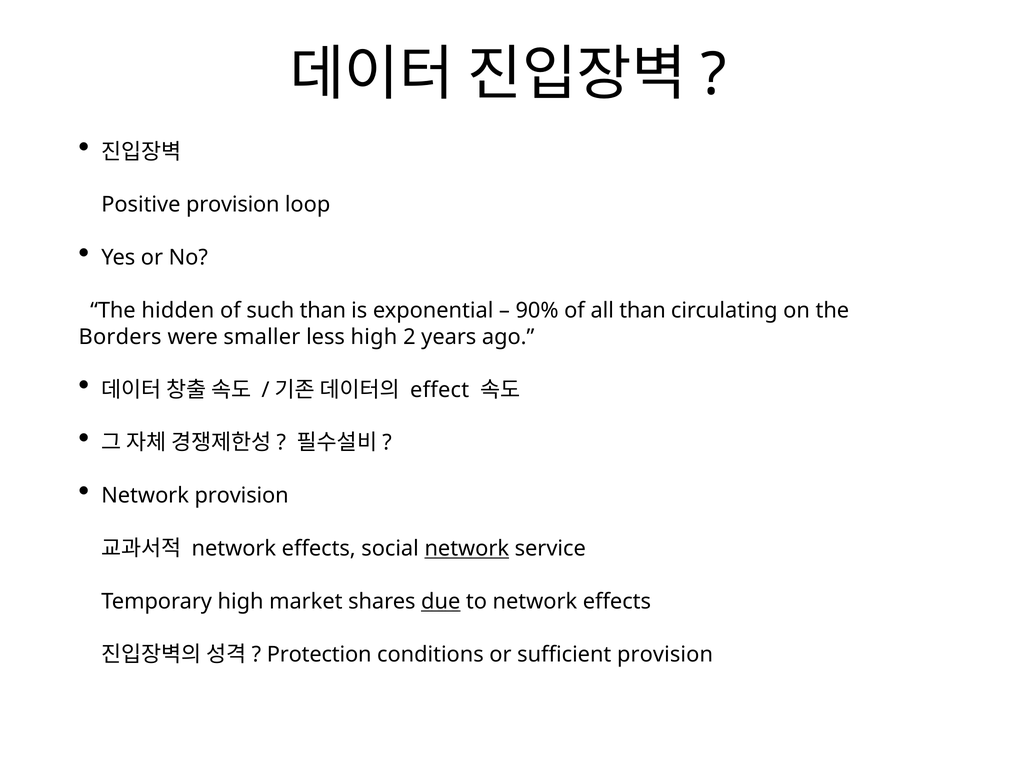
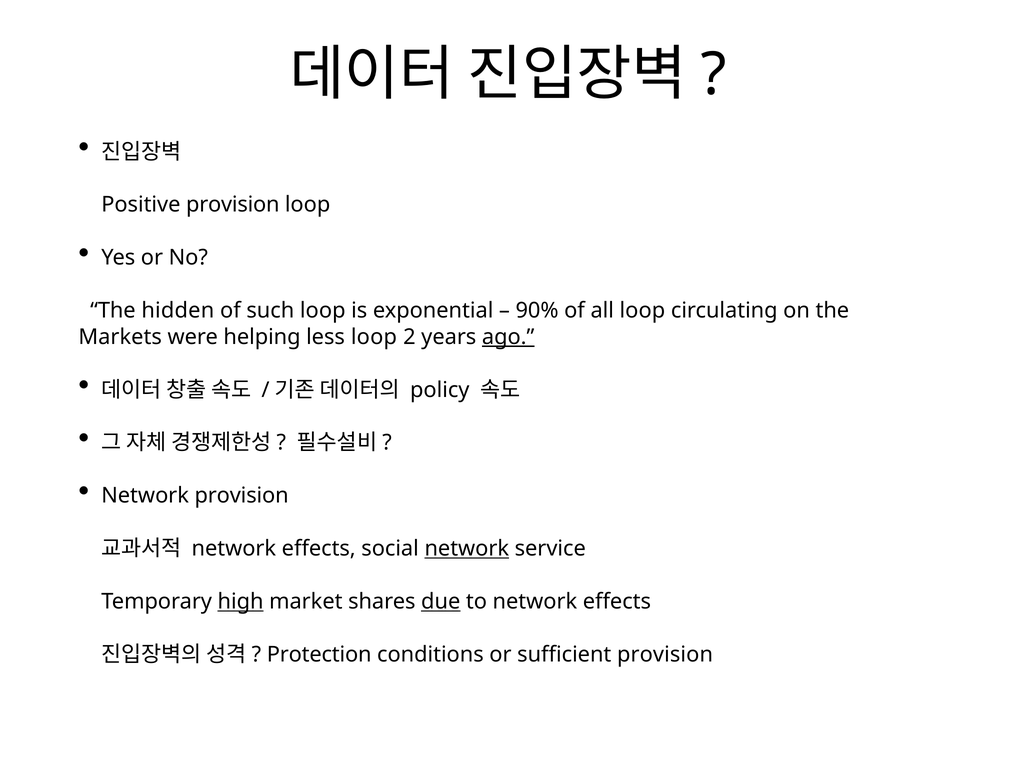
such than: than -> loop (323, 311)
all than: than -> loop (642, 311)
Borders: Borders -> Markets (120, 337)
smaller: smaller -> helping (262, 337)
less high: high -> loop (374, 337)
ago underline: none -> present (508, 337)
effect: effect -> policy (440, 390)
high underline: none -> present (241, 602)
